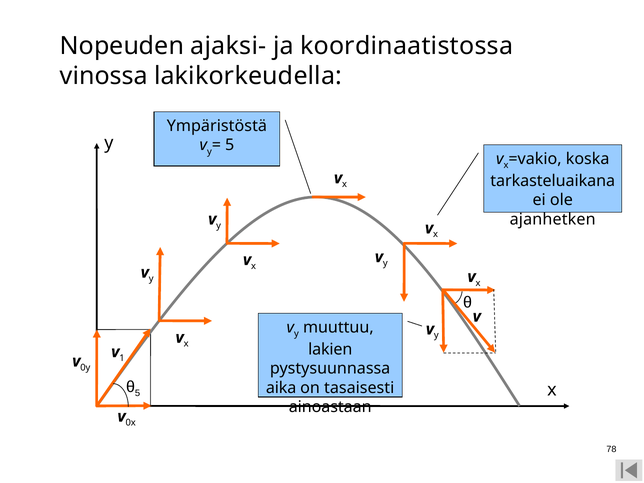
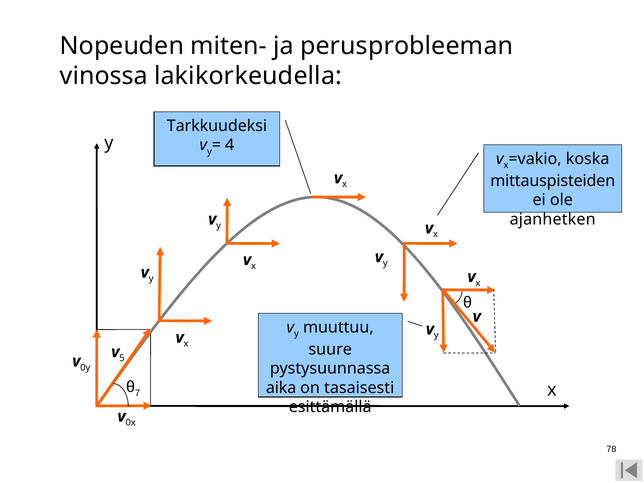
ajaksi-: ajaksi- -> miten- (229, 46)
koordinaatistossa: koordinaatistossa -> perusprobleeman (407, 46)
Ympäristöstä: Ympäristöstä -> Tarkkuudeksi (217, 126)
5: 5 -> 4 (230, 145)
tarkasteluaikana: tarkasteluaikana -> mittauspisteiden (553, 181)
lakien: lakien -> suure (330, 349)
1: 1 -> 5 (122, 358)
θ 5: 5 -> 7 (138, 393)
ainoastaan: ainoastaan -> esittämällä (330, 407)
